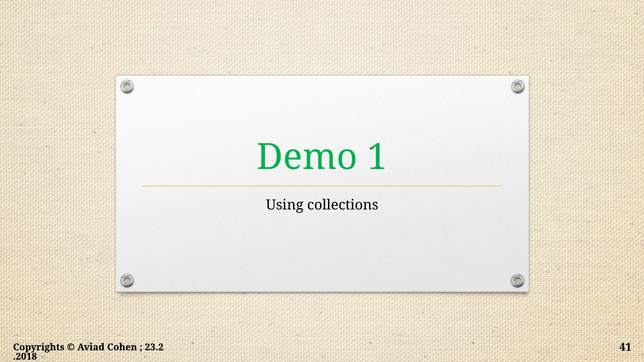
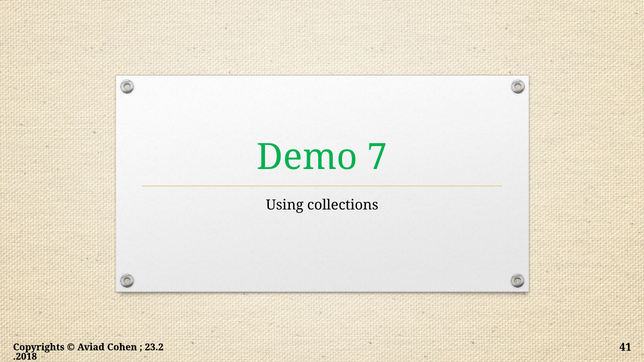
1: 1 -> 7 (377, 157)
